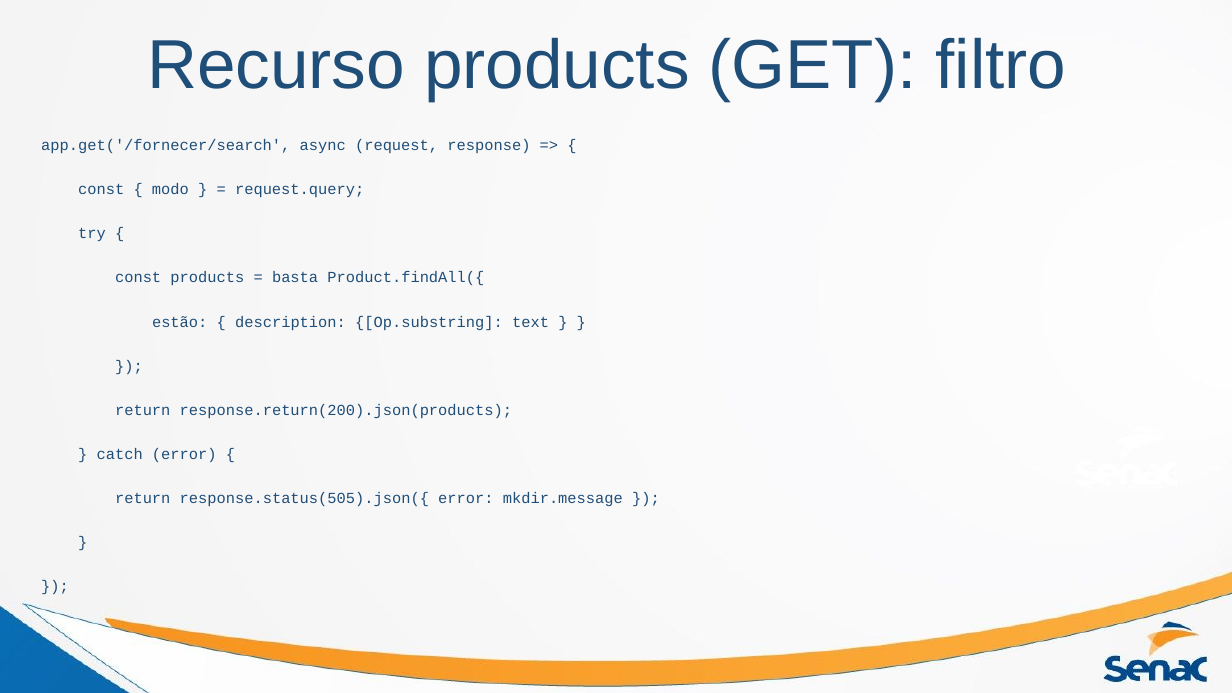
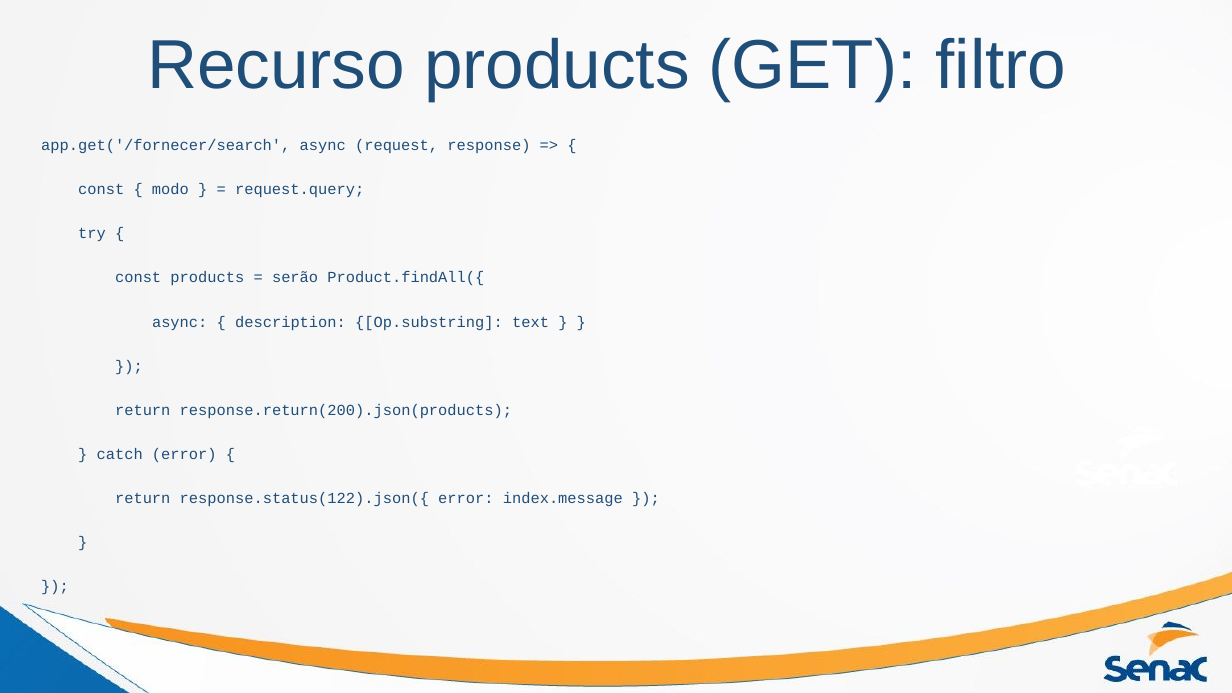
basta: basta -> serão (295, 278)
estão: estão -> async (180, 322)
response.status(505).json({: response.status(505).json({ -> response.status(122).json({ (304, 499)
mkdir.message: mkdir.message -> index.message (563, 499)
